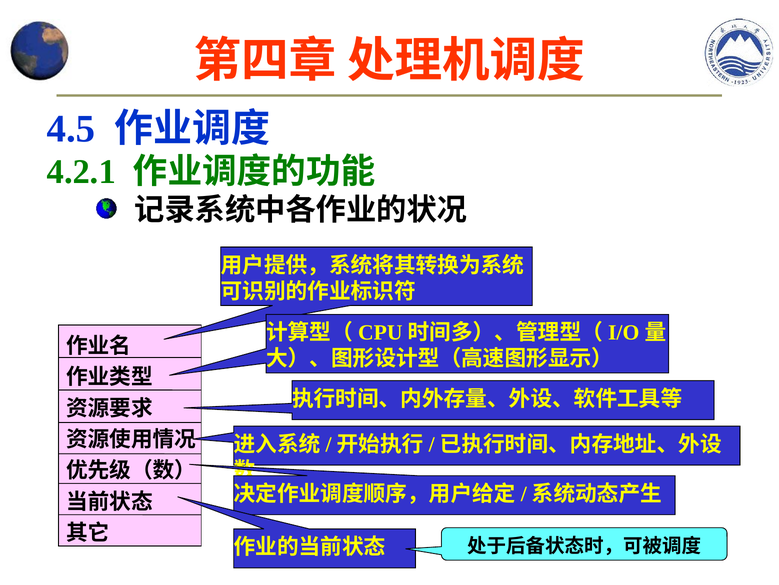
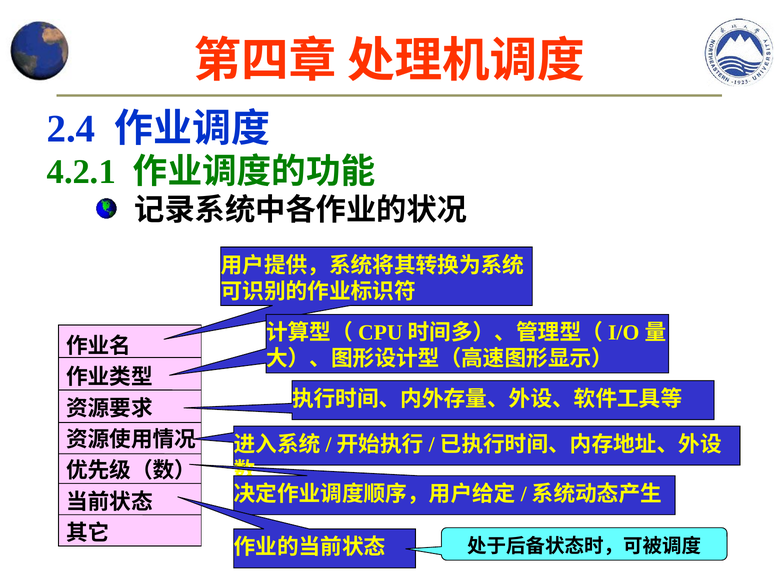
4.5: 4.5 -> 2.4 (71, 129)
